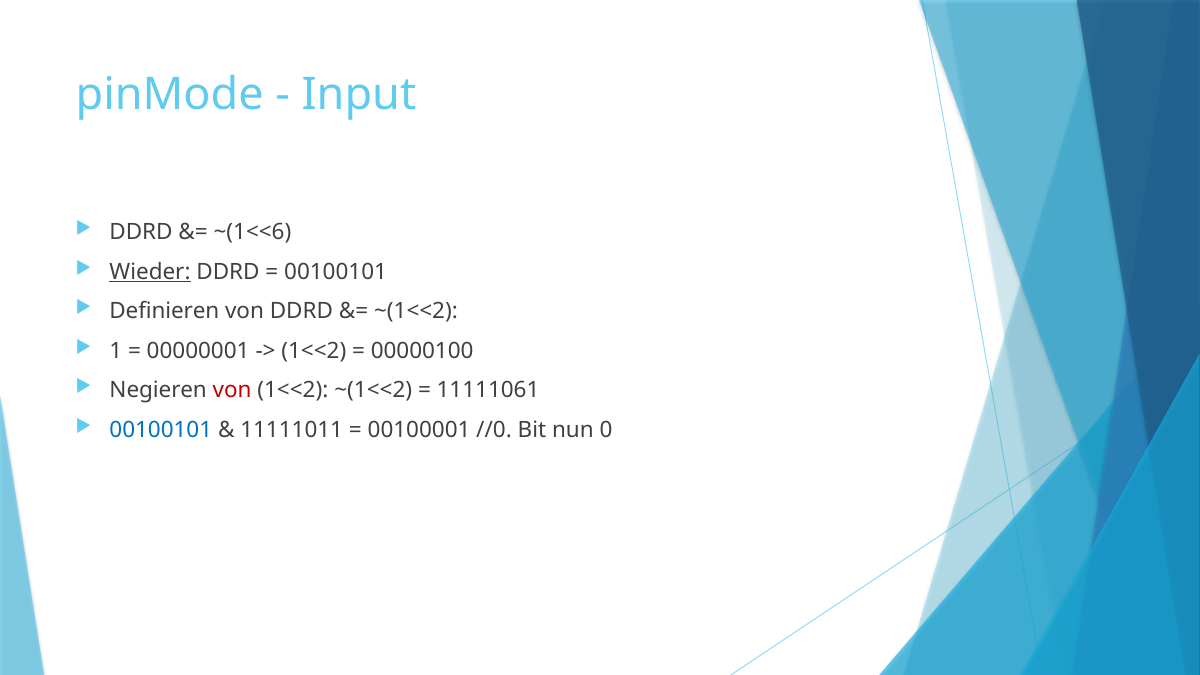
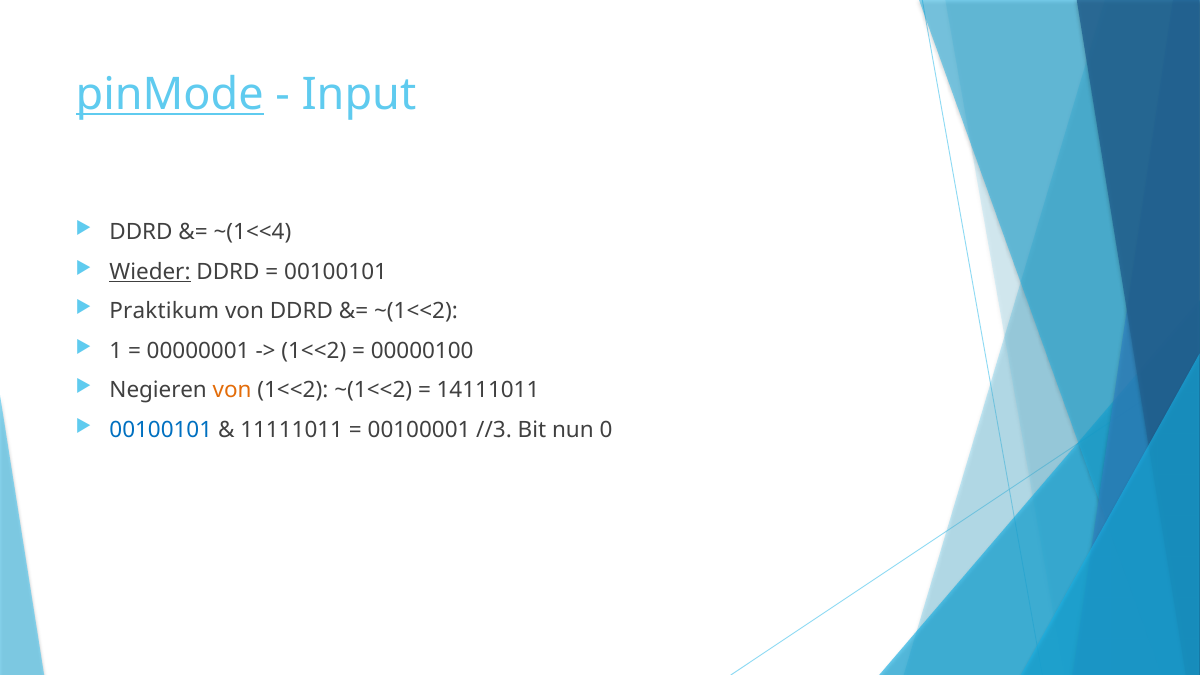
pinMode underline: none -> present (170, 95)
~(1<<6: ~(1<<6 -> ~(1<<4 (252, 232)
Definieren: Definieren -> Praktikum (164, 311)
von colour: red -> orange (232, 390)
11111061: 11111061 -> 14111011 (488, 390)
//0: //0 -> //3 (494, 430)
